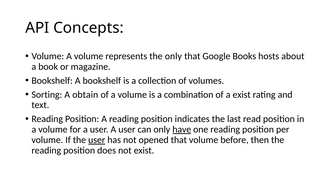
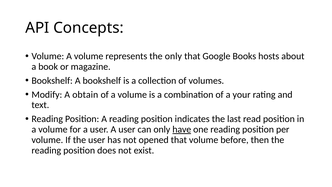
Sorting: Sorting -> Modify (47, 94)
a exist: exist -> your (242, 94)
user underline: present -> none (97, 140)
